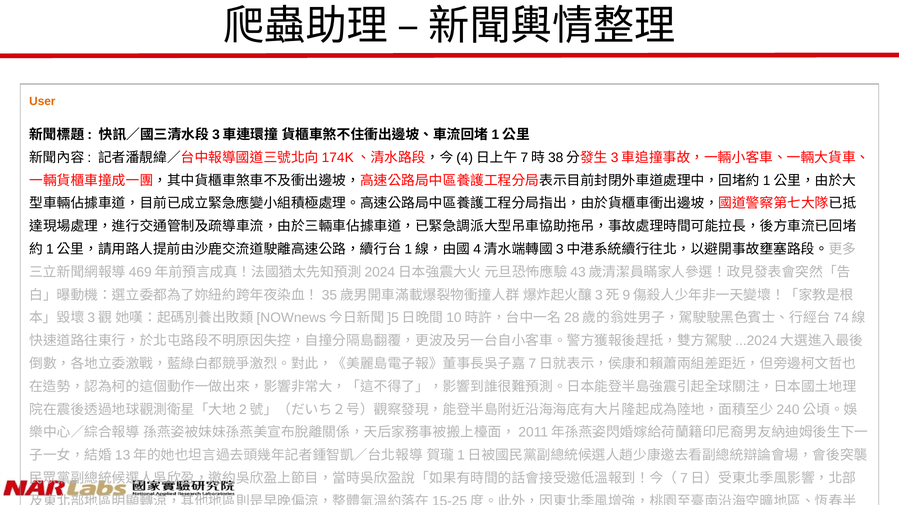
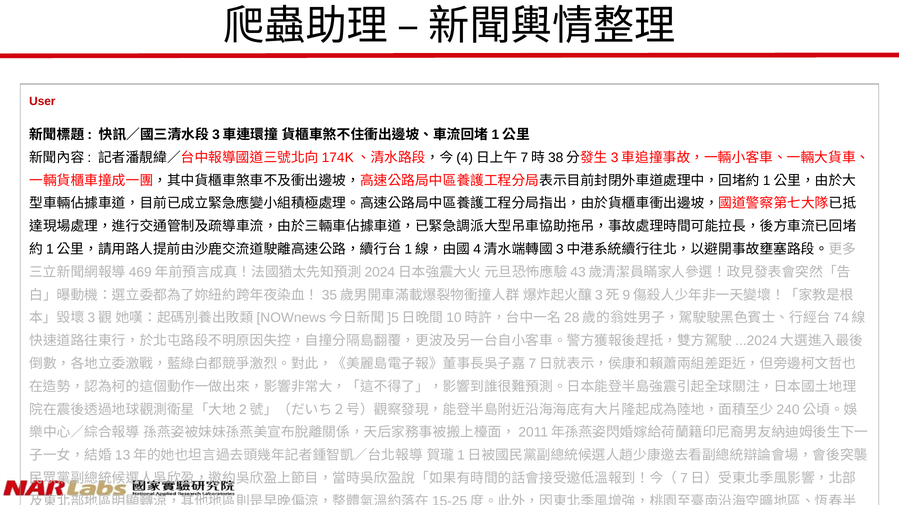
User colour: orange -> red (42, 102)
